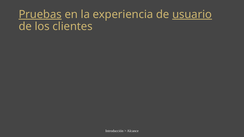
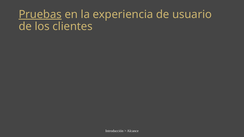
usuario underline: present -> none (192, 14)
